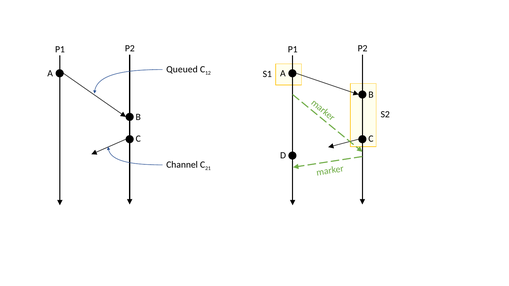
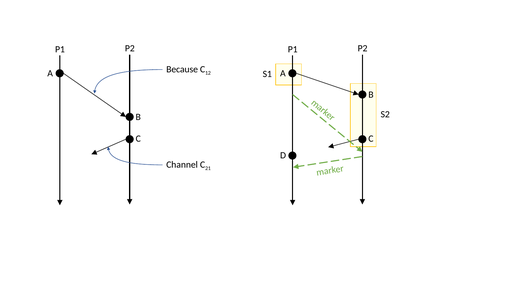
Queued: Queued -> Because (182, 70)
